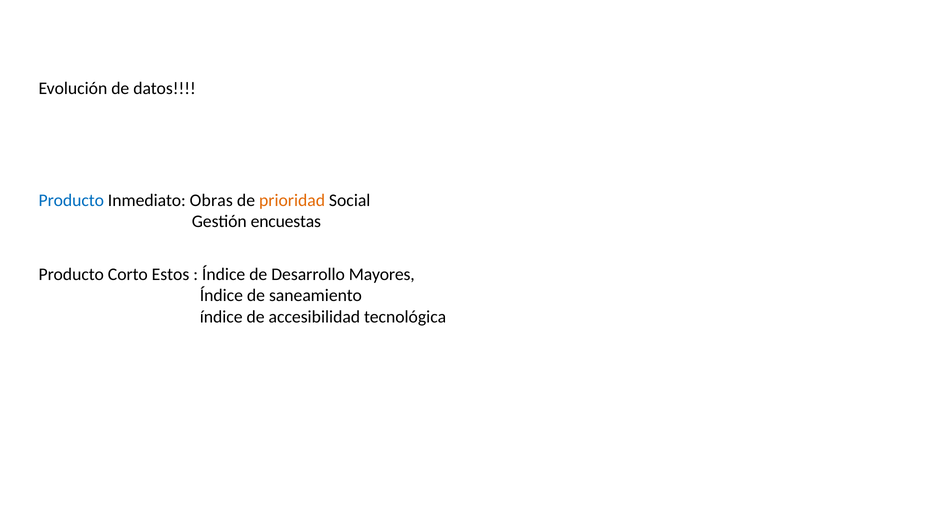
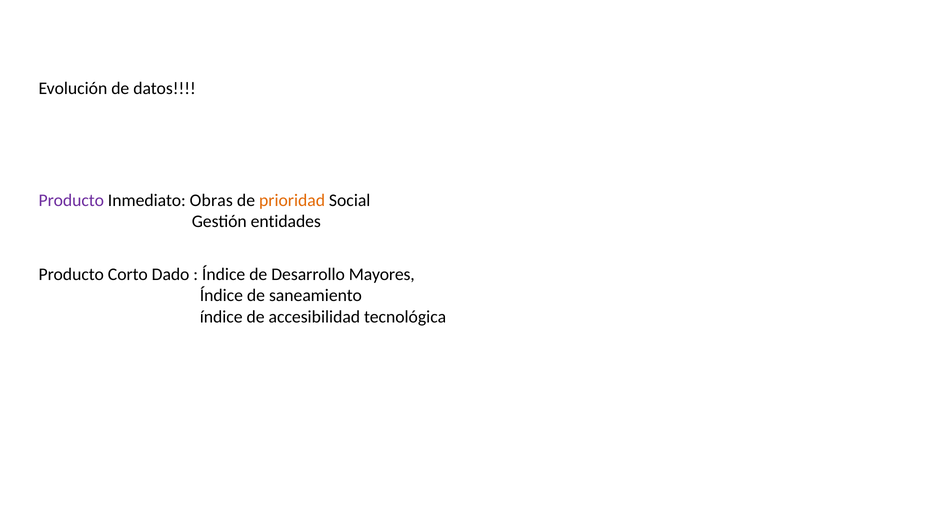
Producto colour: blue -> purple (71, 200)
encuestas: encuestas -> entidades (286, 222)
Estos: Estos -> Dado (171, 274)
